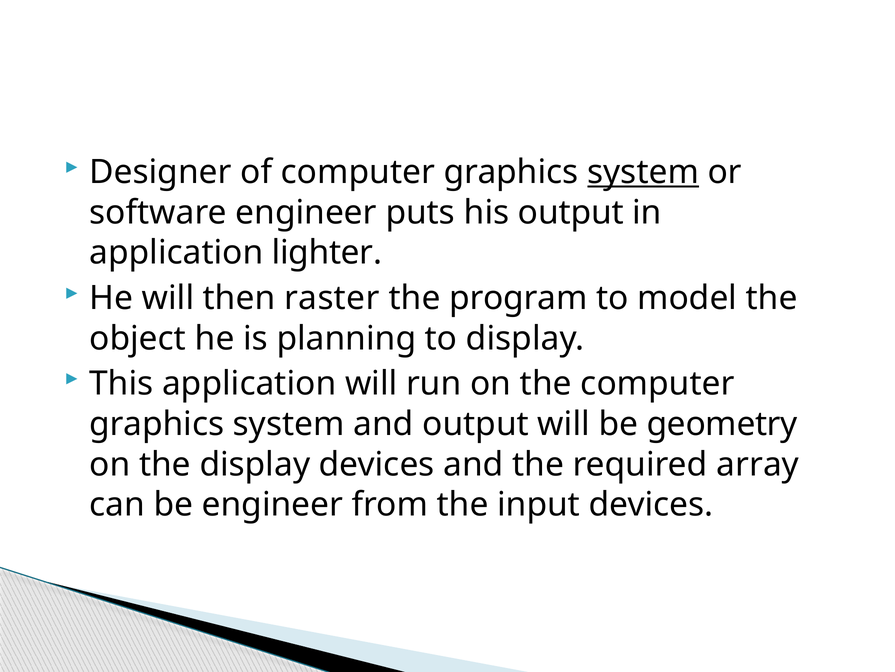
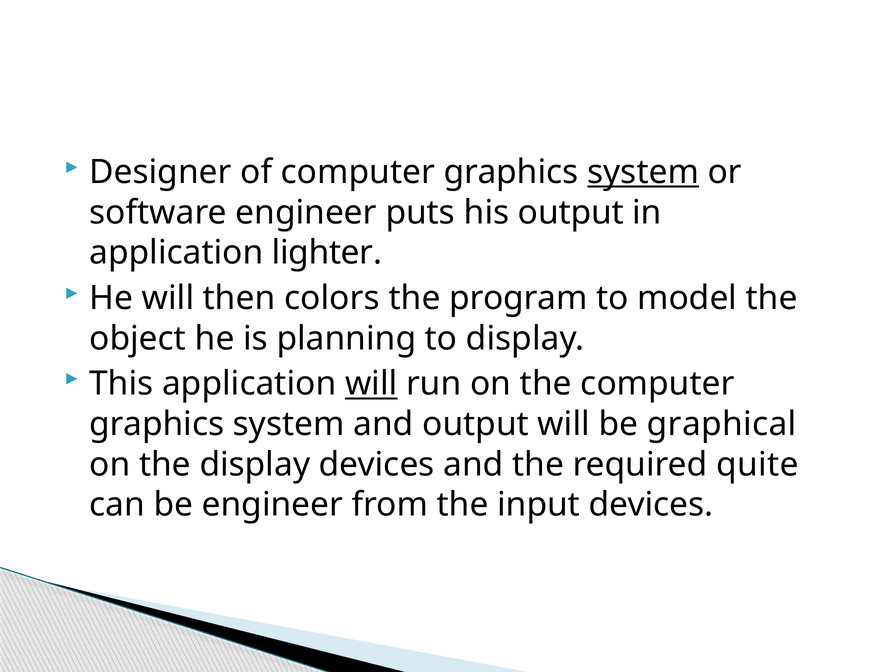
raster: raster -> colors (332, 298)
will underline: none -> present (371, 383)
geometry: geometry -> graphical (722, 424)
array: array -> quite (758, 464)
